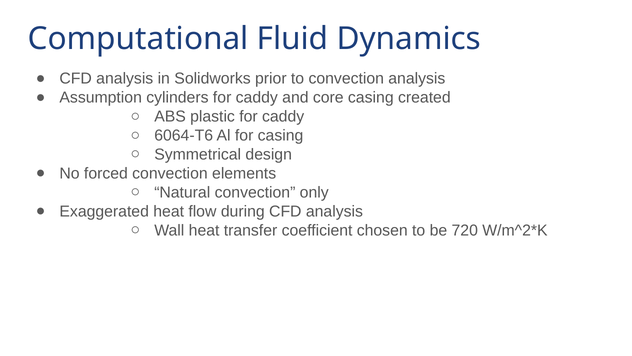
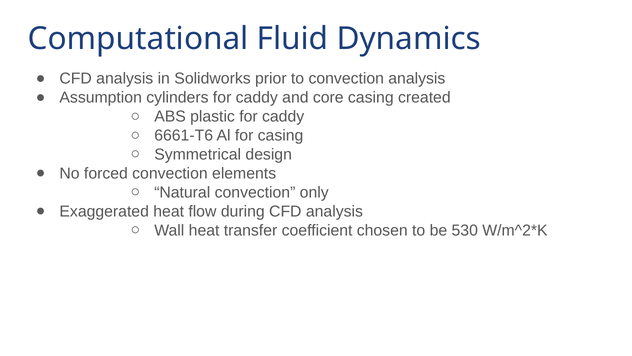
6064-T6: 6064-T6 -> 6661-T6 (184, 135)
720: 720 -> 530 (465, 230)
